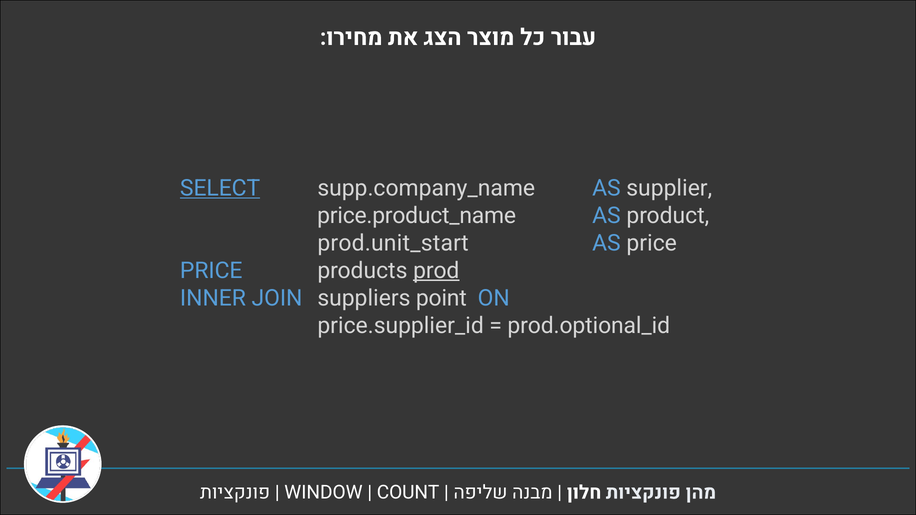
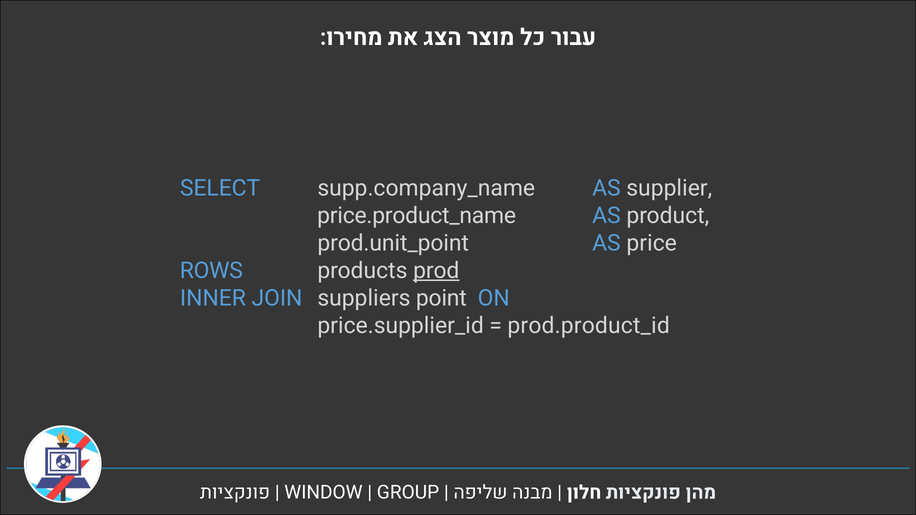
SELECT underline: present -> none (220, 188)
prod.unit_start: prod.unit_start -> prod.unit_point (393, 243)
PRICE: PRICE -> ROWS (211, 271)
prod.optional_id: prod.optional_id -> prod.product_id (589, 326)
COUNT: COUNT -> GROUP (408, 493)
